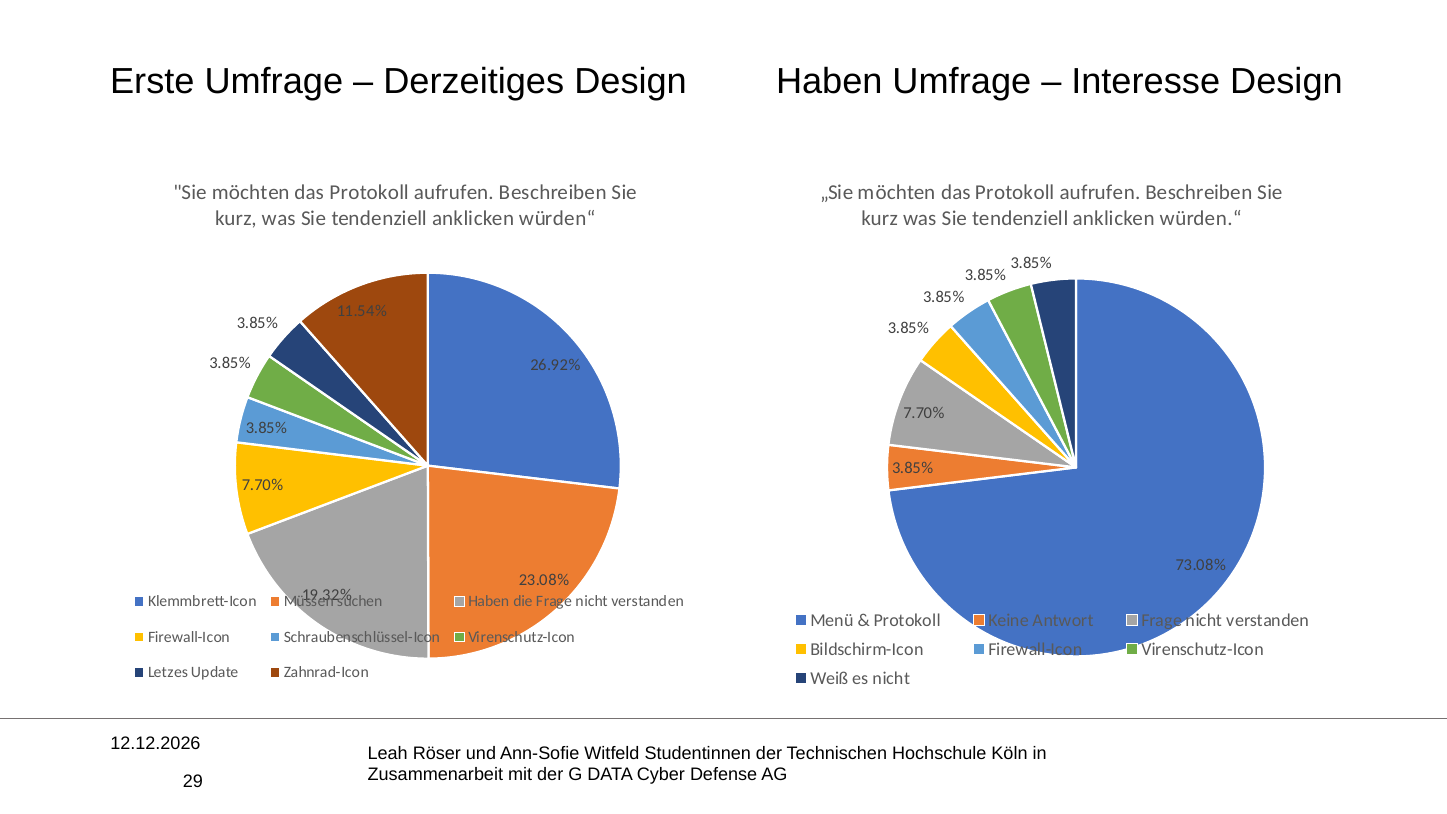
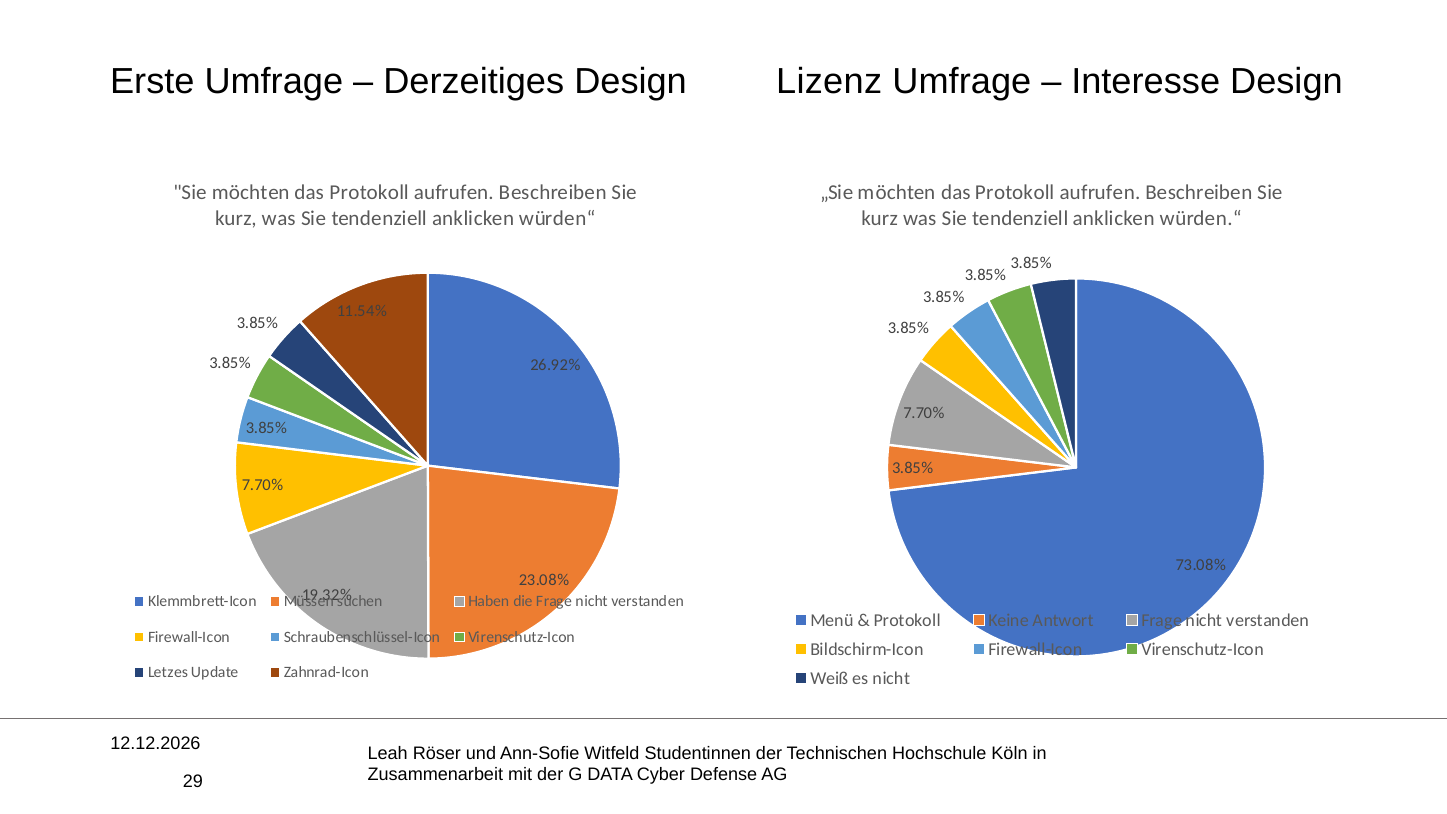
Design Haben: Haben -> Lizenz (829, 82)
